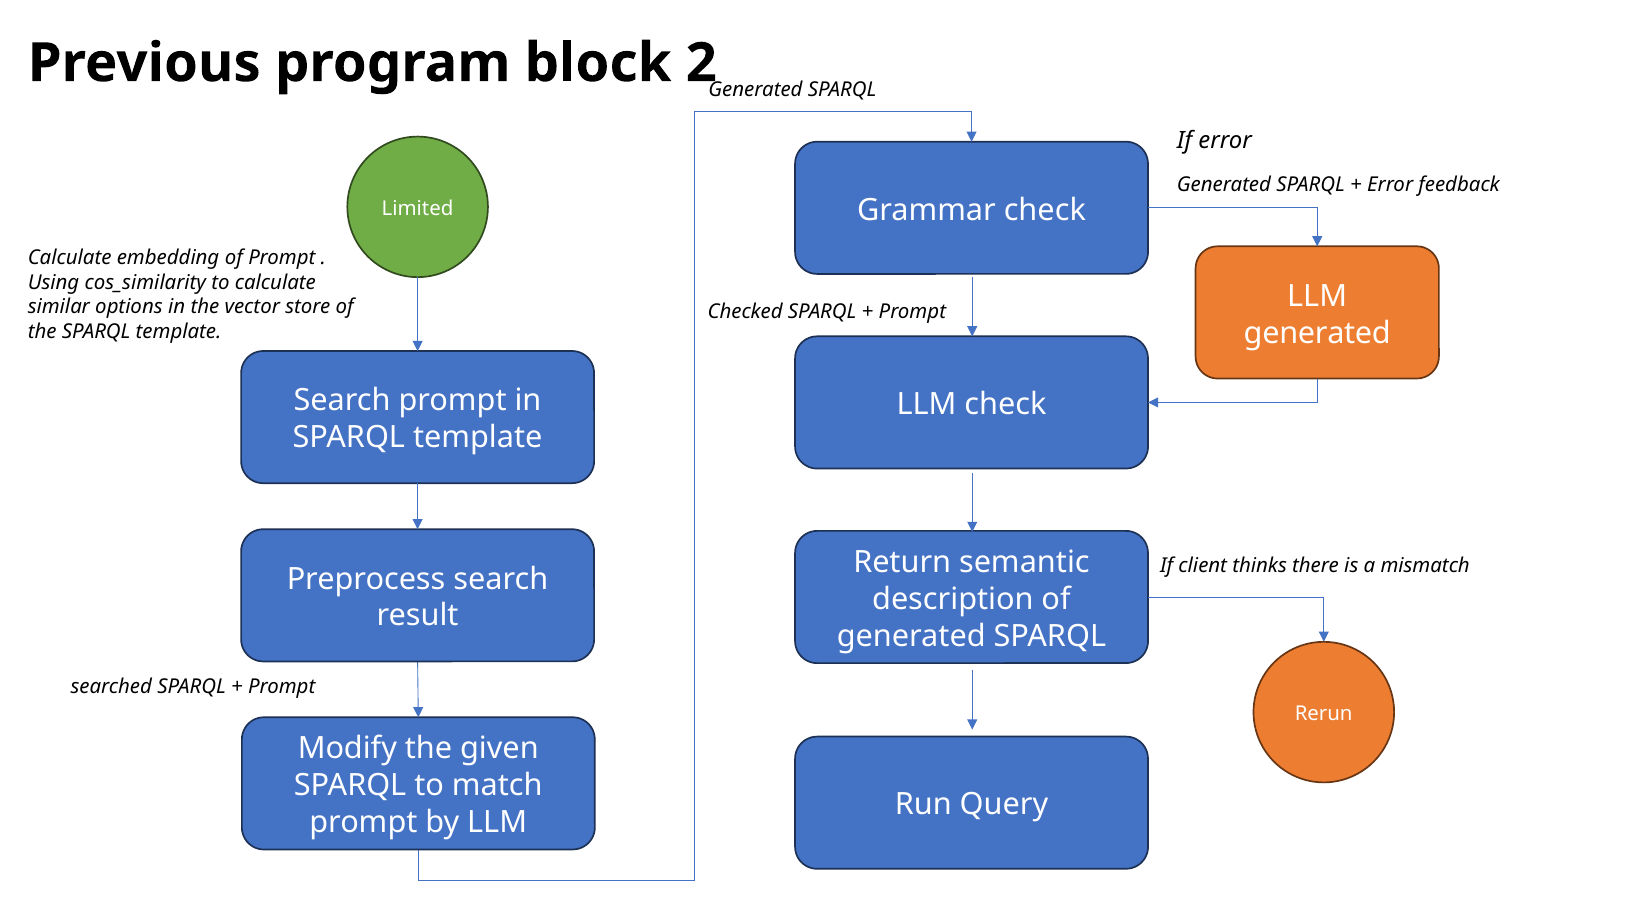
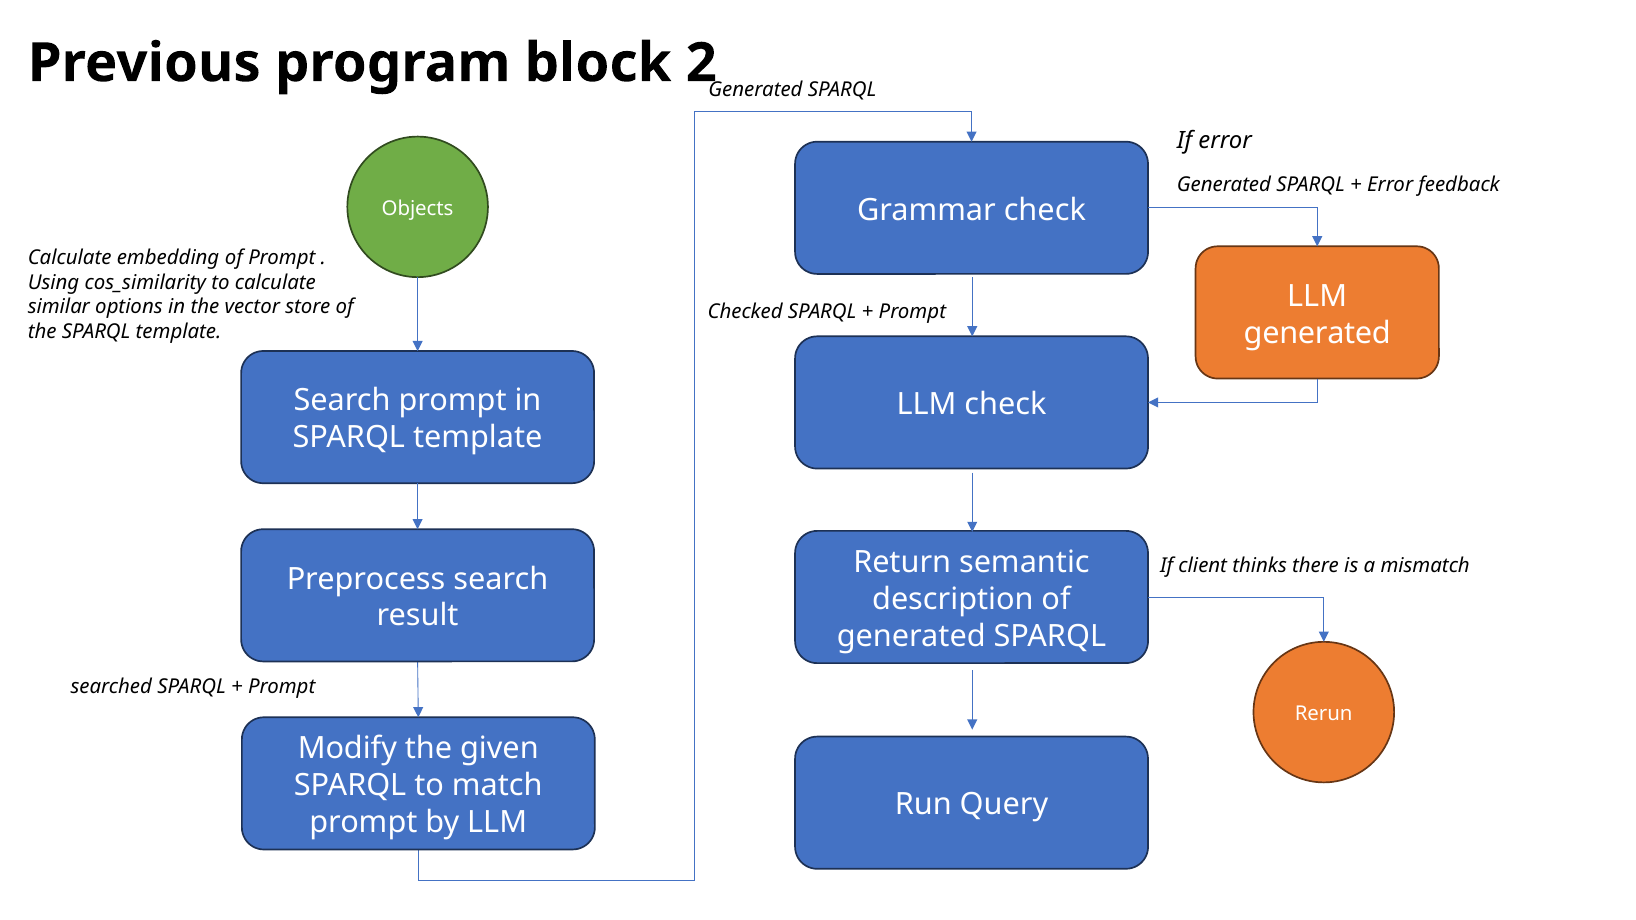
Limited: Limited -> Objects (418, 208)
